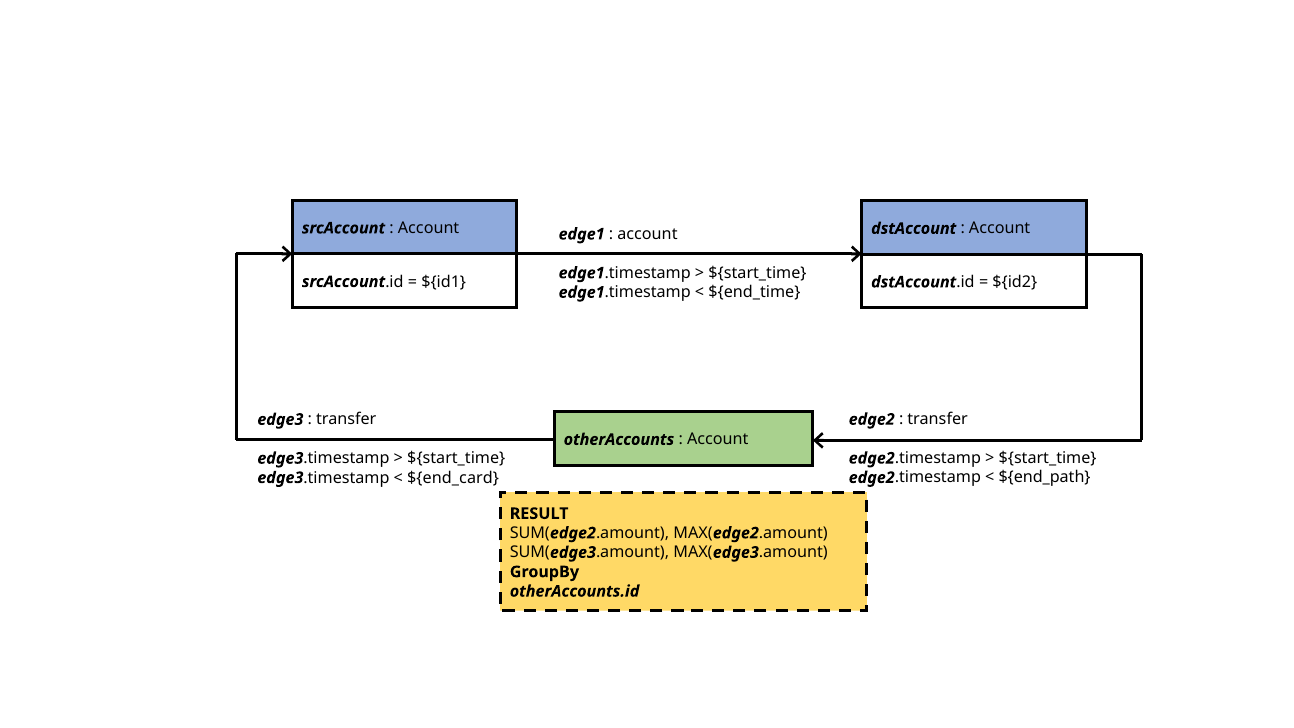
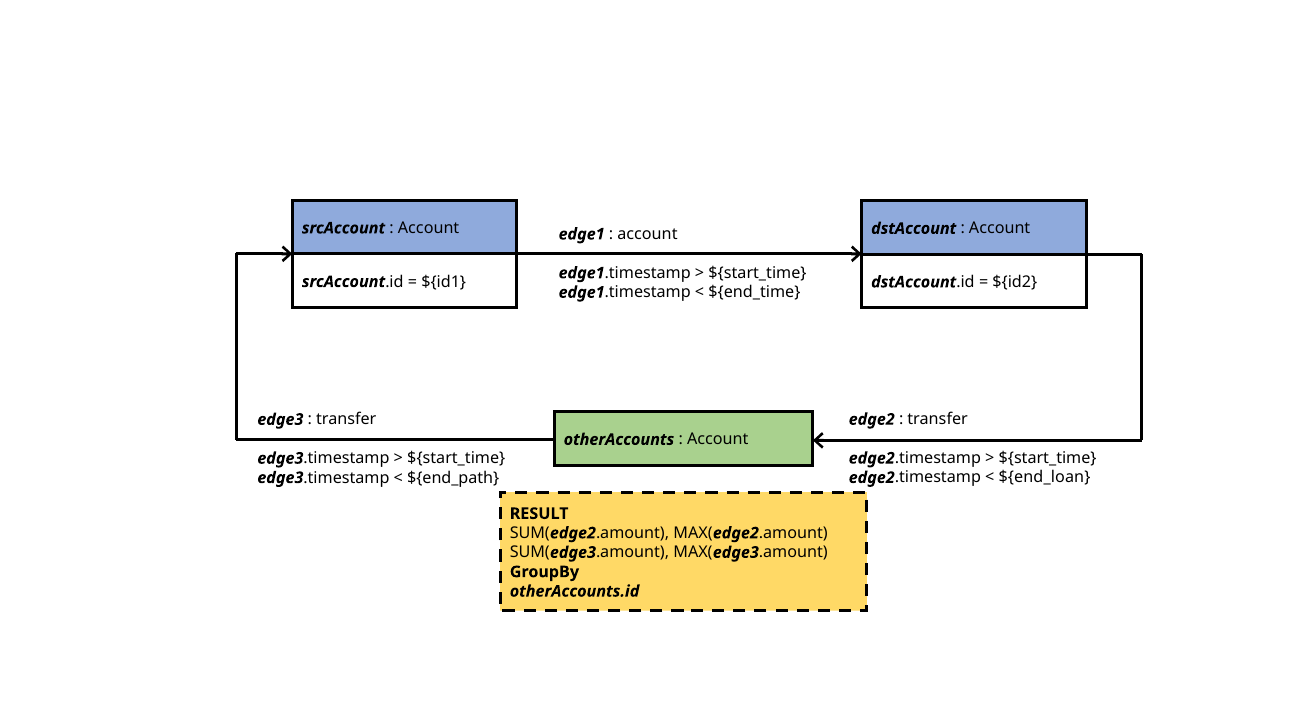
${end_path: ${end_path -> ${end_loan (1044, 478)
${end_card: ${end_card -> ${end_path (453, 478)
